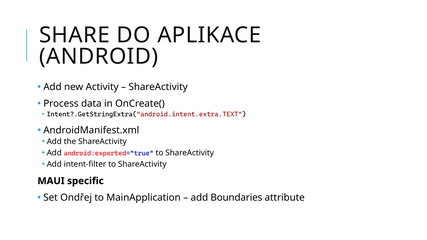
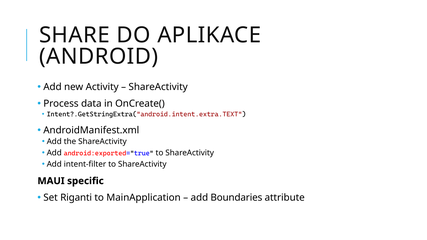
Ondřej: Ondřej -> Riganti (76, 198)
